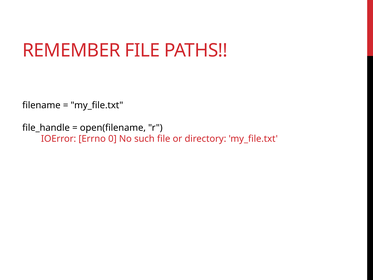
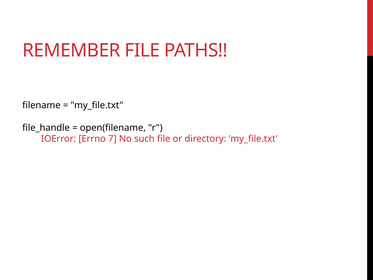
0: 0 -> 7 (112, 139)
